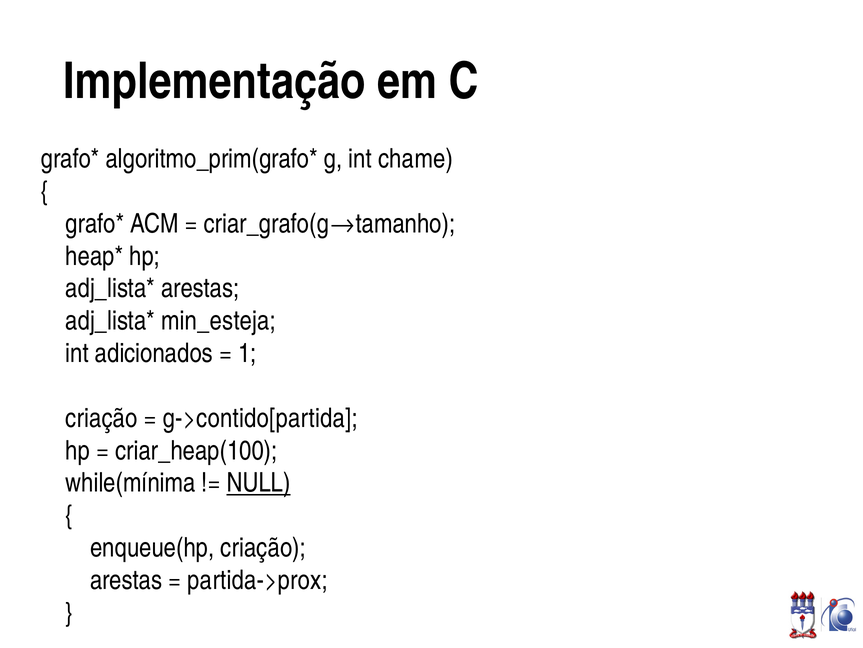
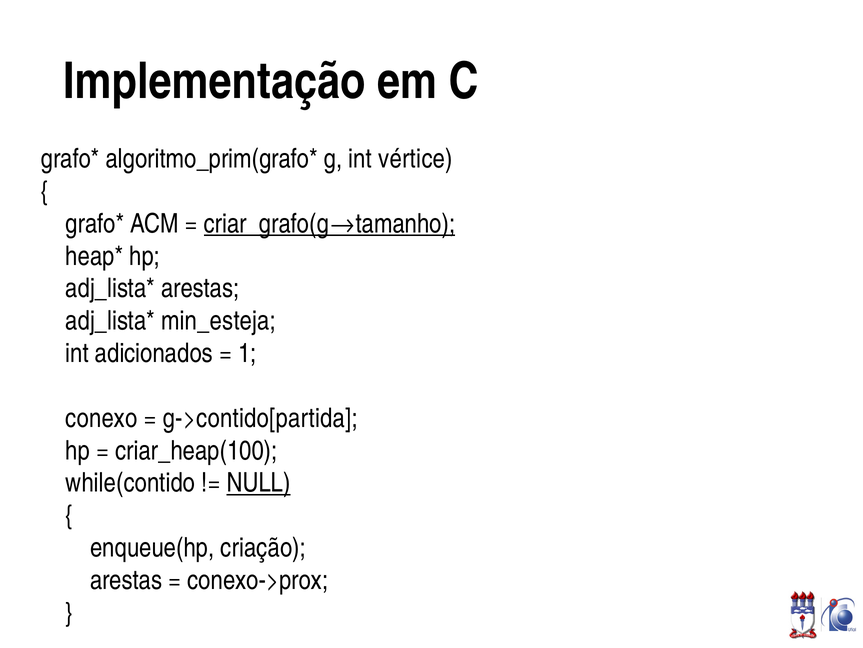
chame: chame -> vértice (416, 159)
criar_grafo(g→tamanho underline: none -> present (329, 223)
criação: criação -> conexo (101, 418)
while(mínima: while(mínima -> while(contido (130, 482)
partida->prox: partida->prox -> conexo->prox (258, 580)
